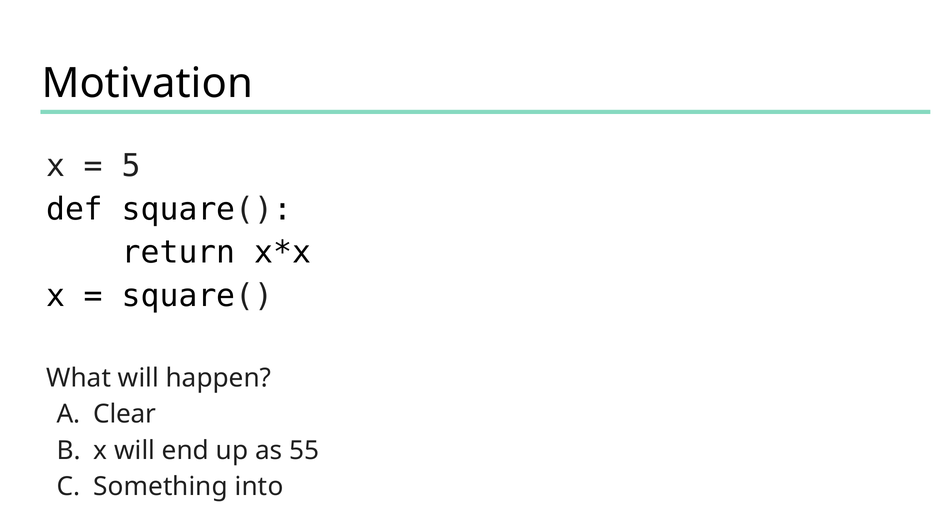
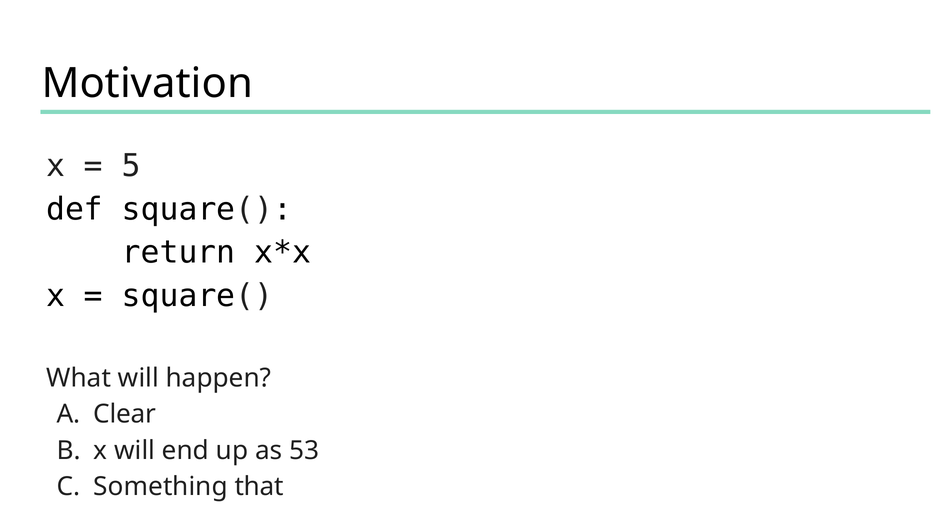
55: 55 -> 53 (304, 451)
into: into -> that (259, 487)
